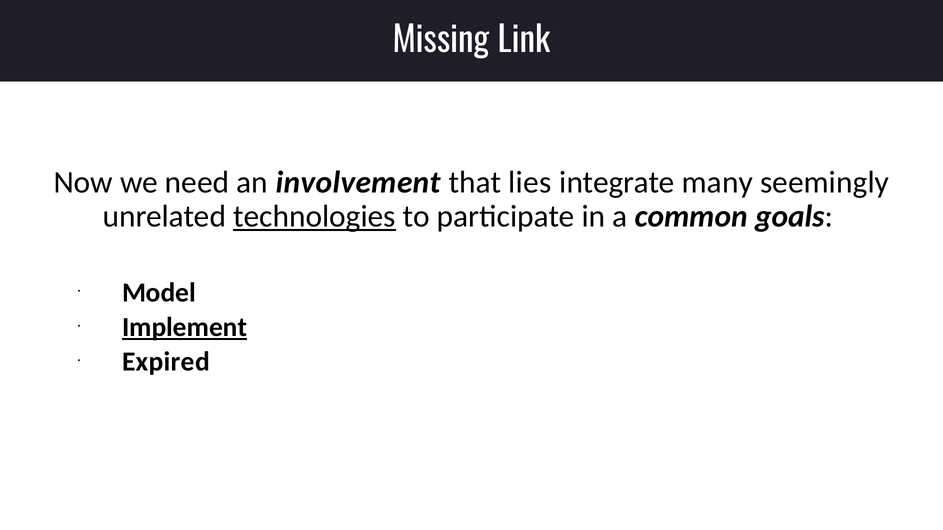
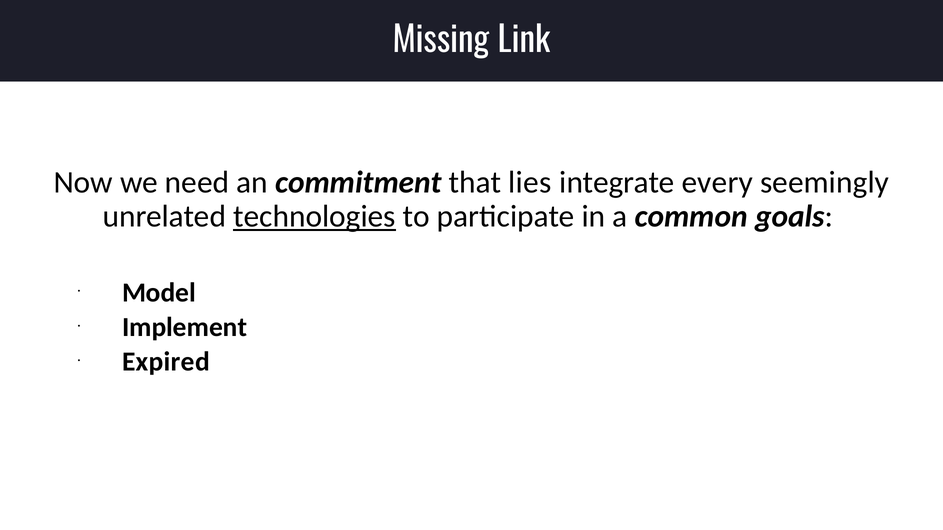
involvement: involvement -> commitment (358, 183)
many: many -> every (717, 183)
Implement underline: present -> none (185, 327)
